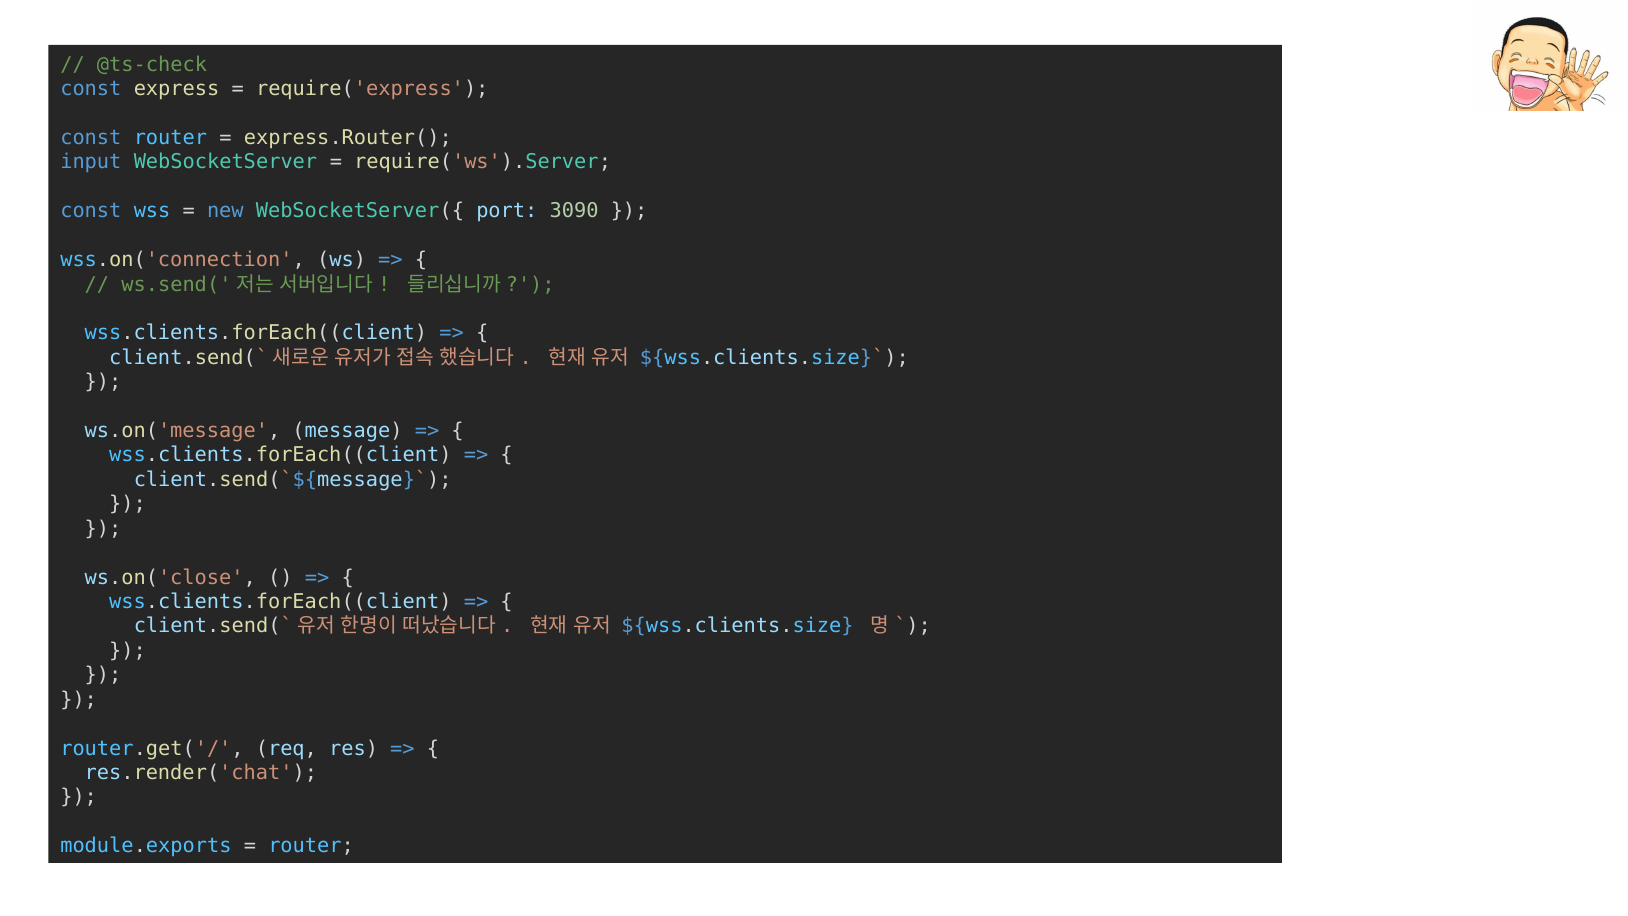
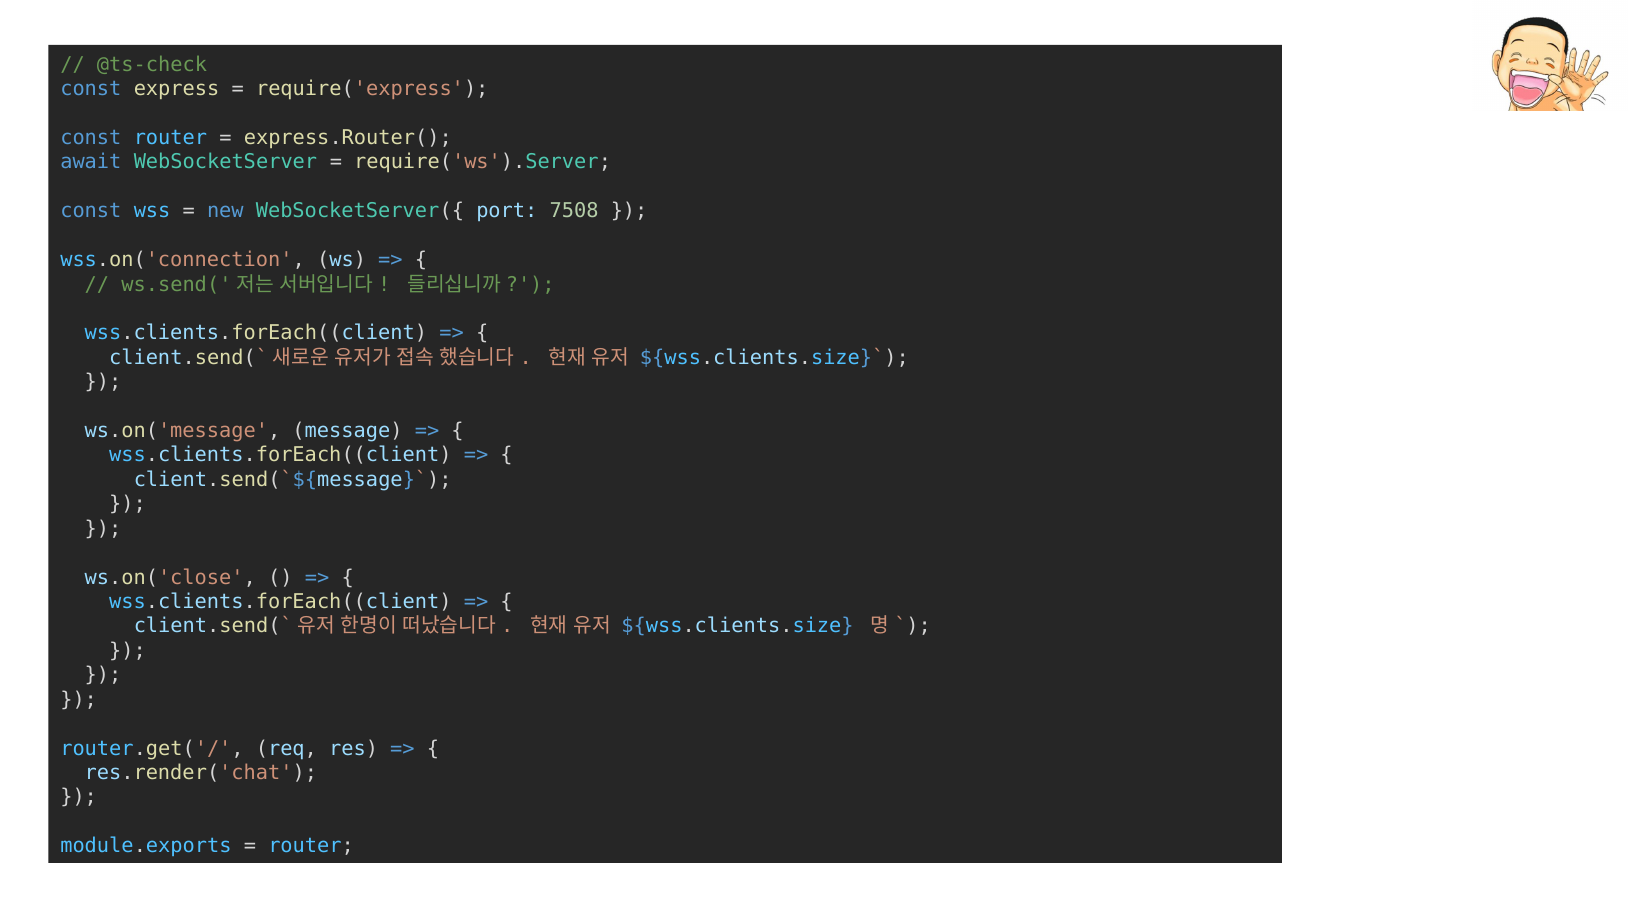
input: input -> await (91, 162)
3090: 3090 -> 7508 (574, 211)
